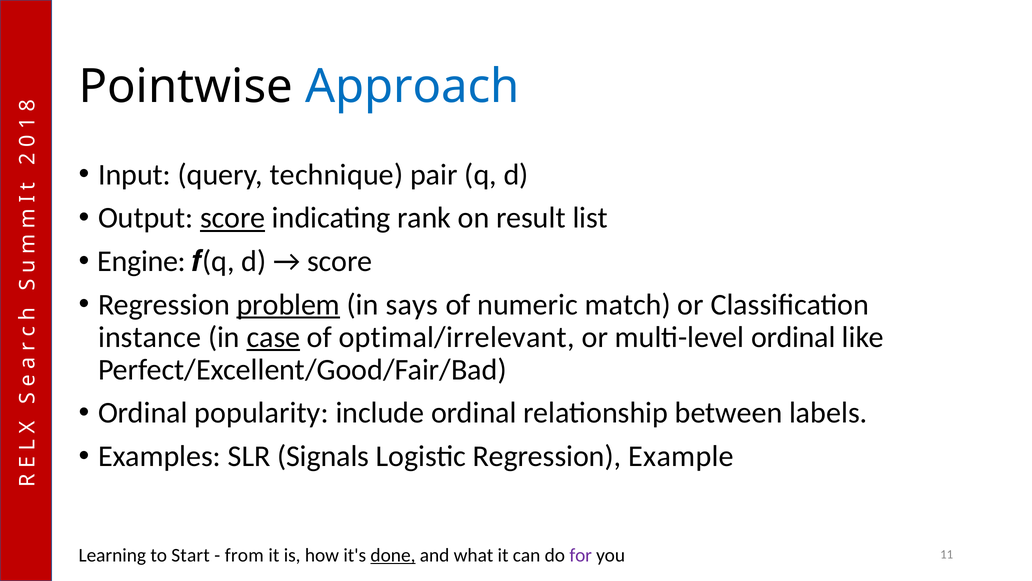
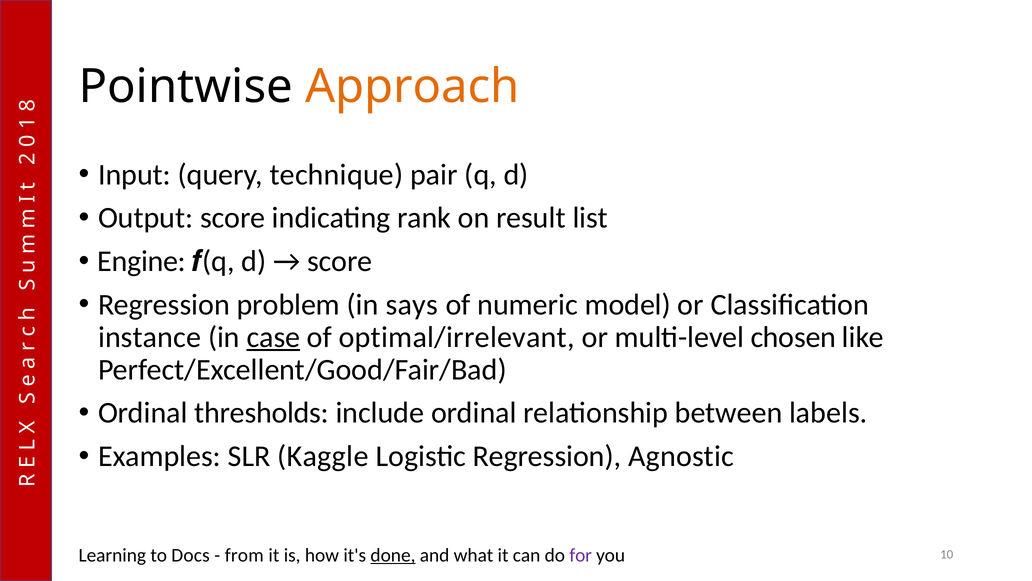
Approach colour: blue -> orange (412, 87)
score underline: present -> none (233, 218)
problem underline: present -> none (288, 304)
match: match -> model (628, 304)
multi-level ordinal: ordinal -> chosen (793, 337)
popularity: popularity -> thresholds (262, 413)
Signals: Signals -> Kaggle (323, 456)
Example: Example -> Agnostic (681, 456)
Start: Start -> Docs (191, 555)
11: 11 -> 10 (947, 554)
